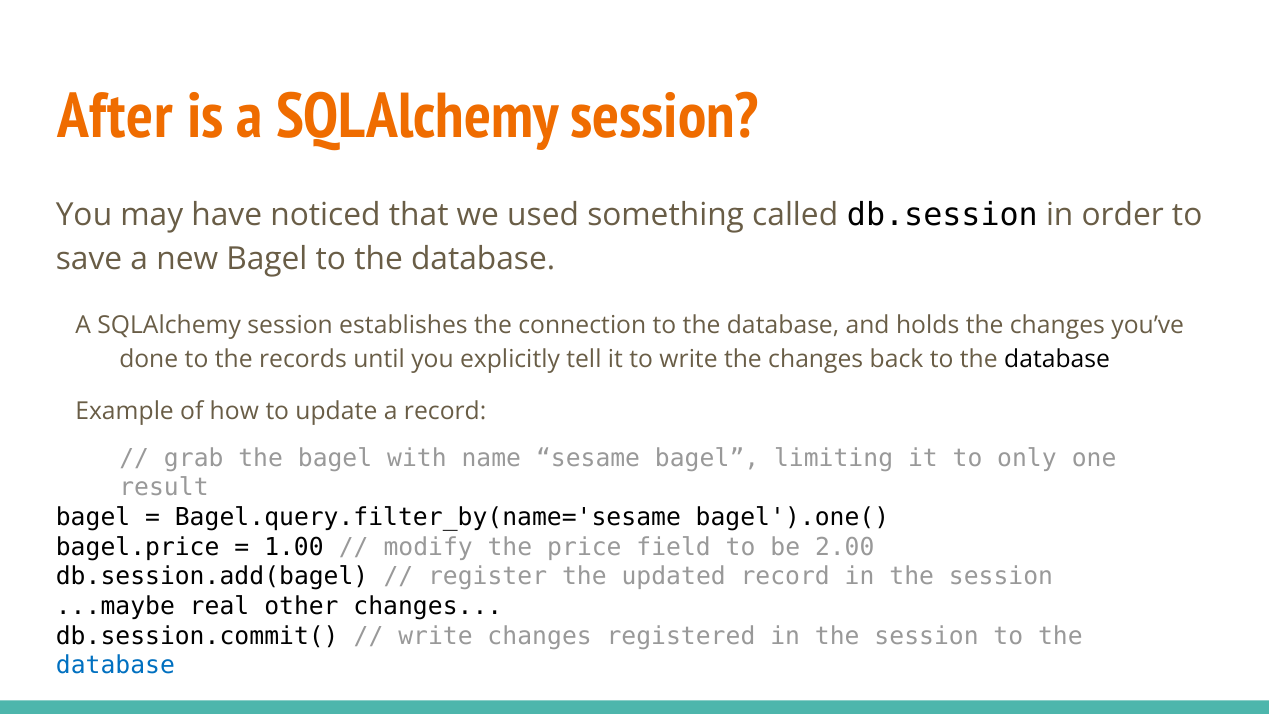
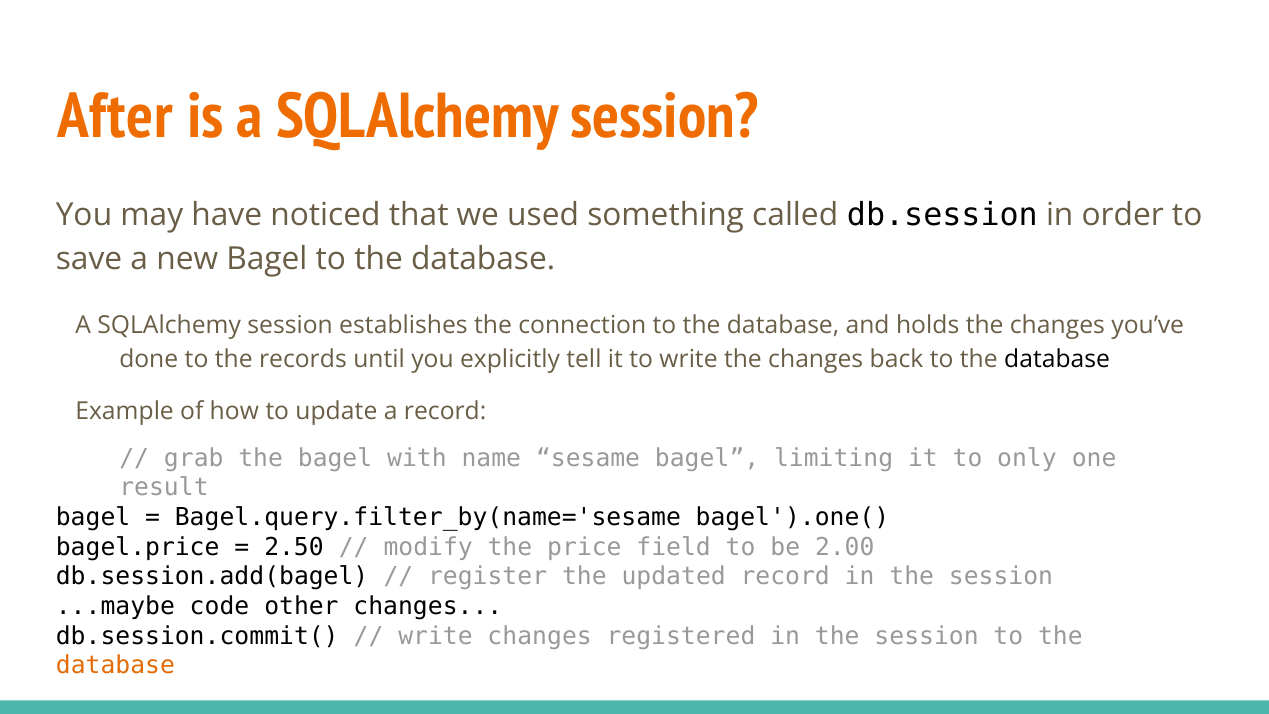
1.00: 1.00 -> 2.50 (294, 547)
real: real -> code (220, 606)
database colour: blue -> orange (115, 665)
